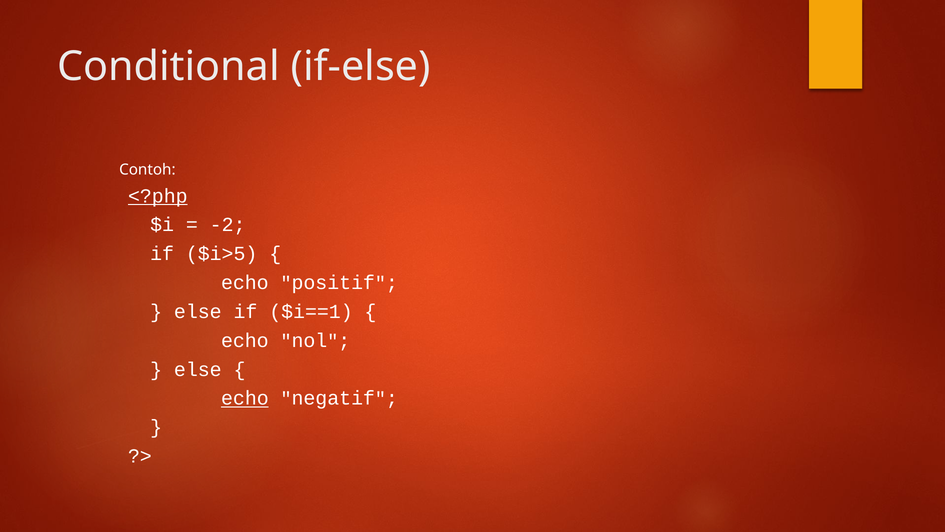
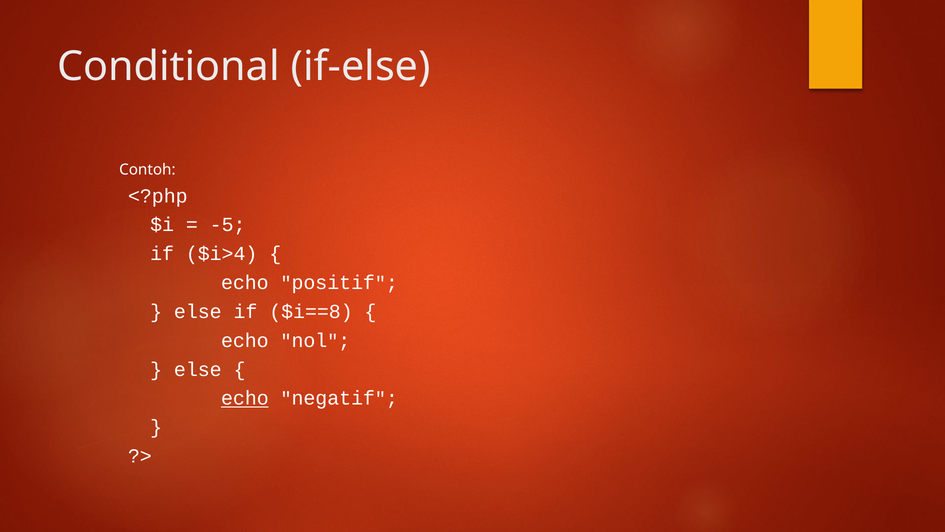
<?php underline: present -> none (158, 196)
-2: -2 -> -5 (228, 225)
$i>5: $i>5 -> $i>4 (222, 254)
$i==1: $i==1 -> $i==8 (311, 311)
